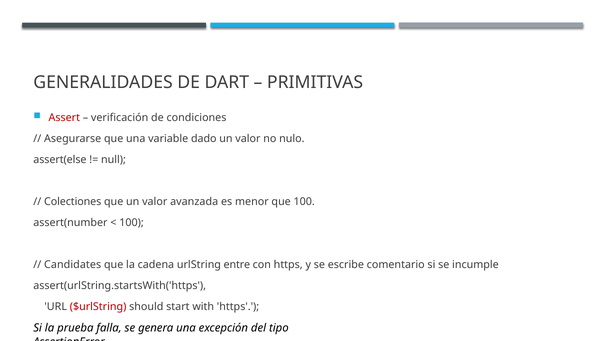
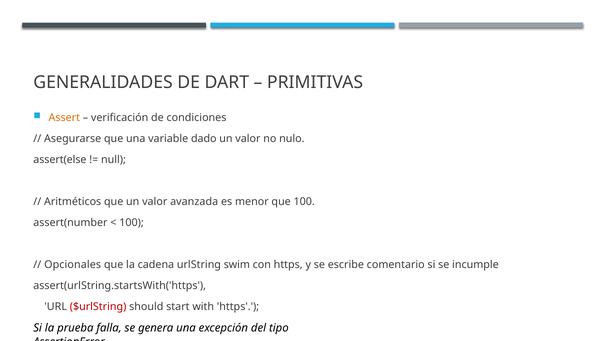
Assert colour: red -> orange (64, 117)
Colectiones: Colectiones -> Aritméticos (73, 201)
Candidates: Candidates -> Opcionales (73, 264)
entre: entre -> swim (237, 264)
